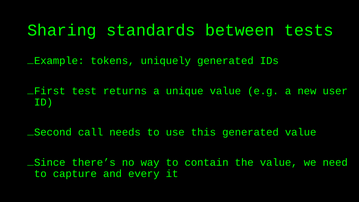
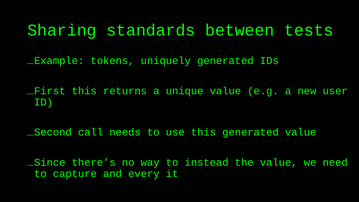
First test: test -> this (84, 91)
contain: contain -> instead (207, 162)
